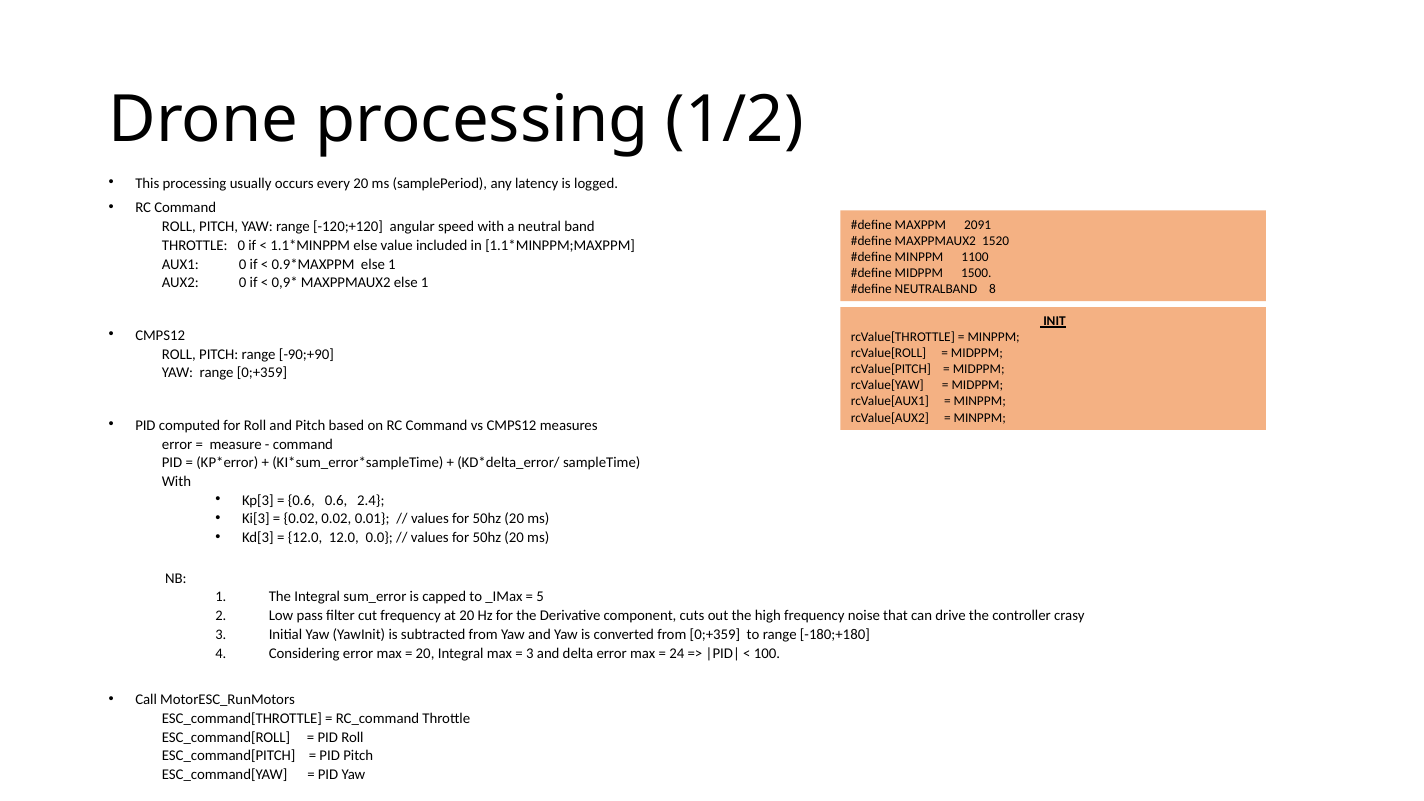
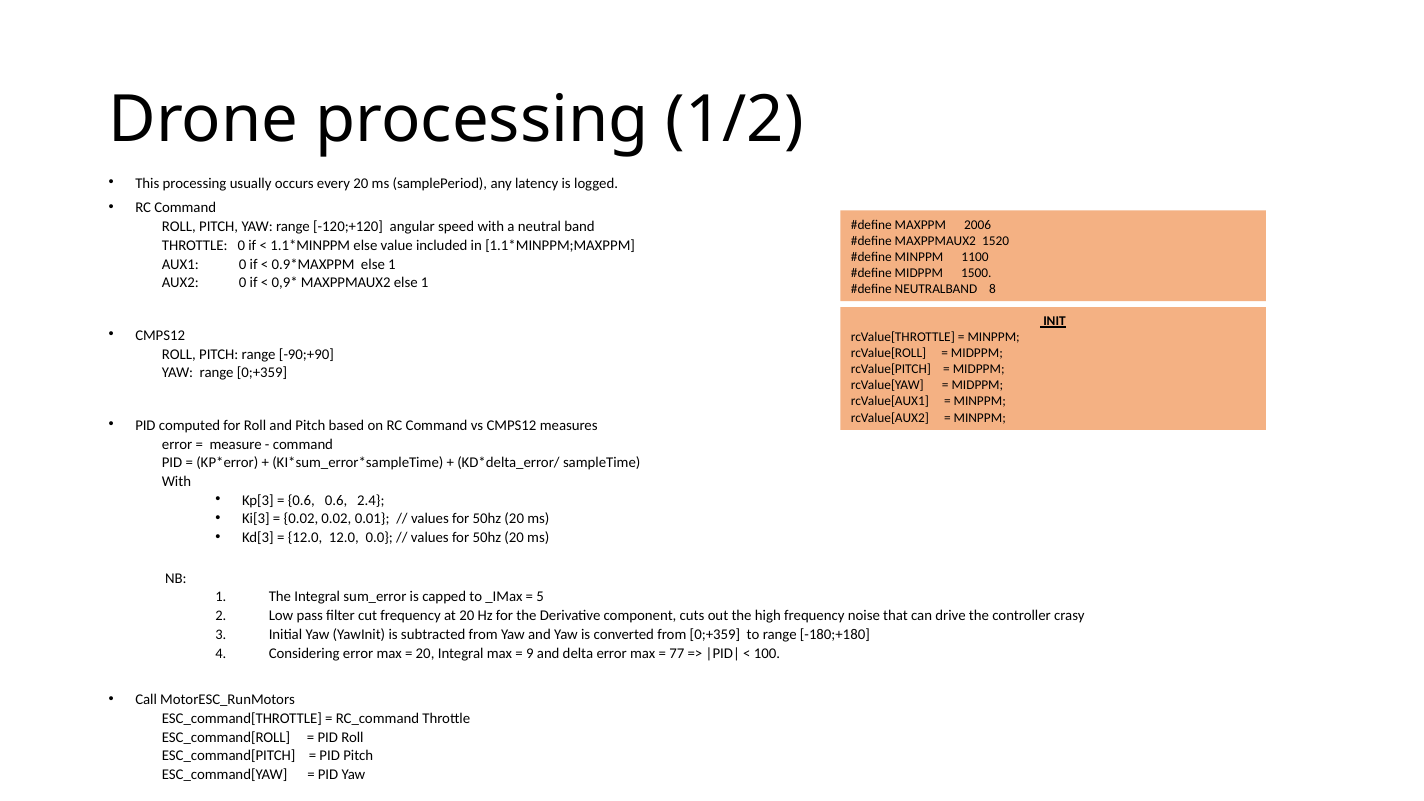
2091: 2091 -> 2006 (978, 225)
3: 3 -> 9 (530, 653)
24: 24 -> 77 (677, 653)
